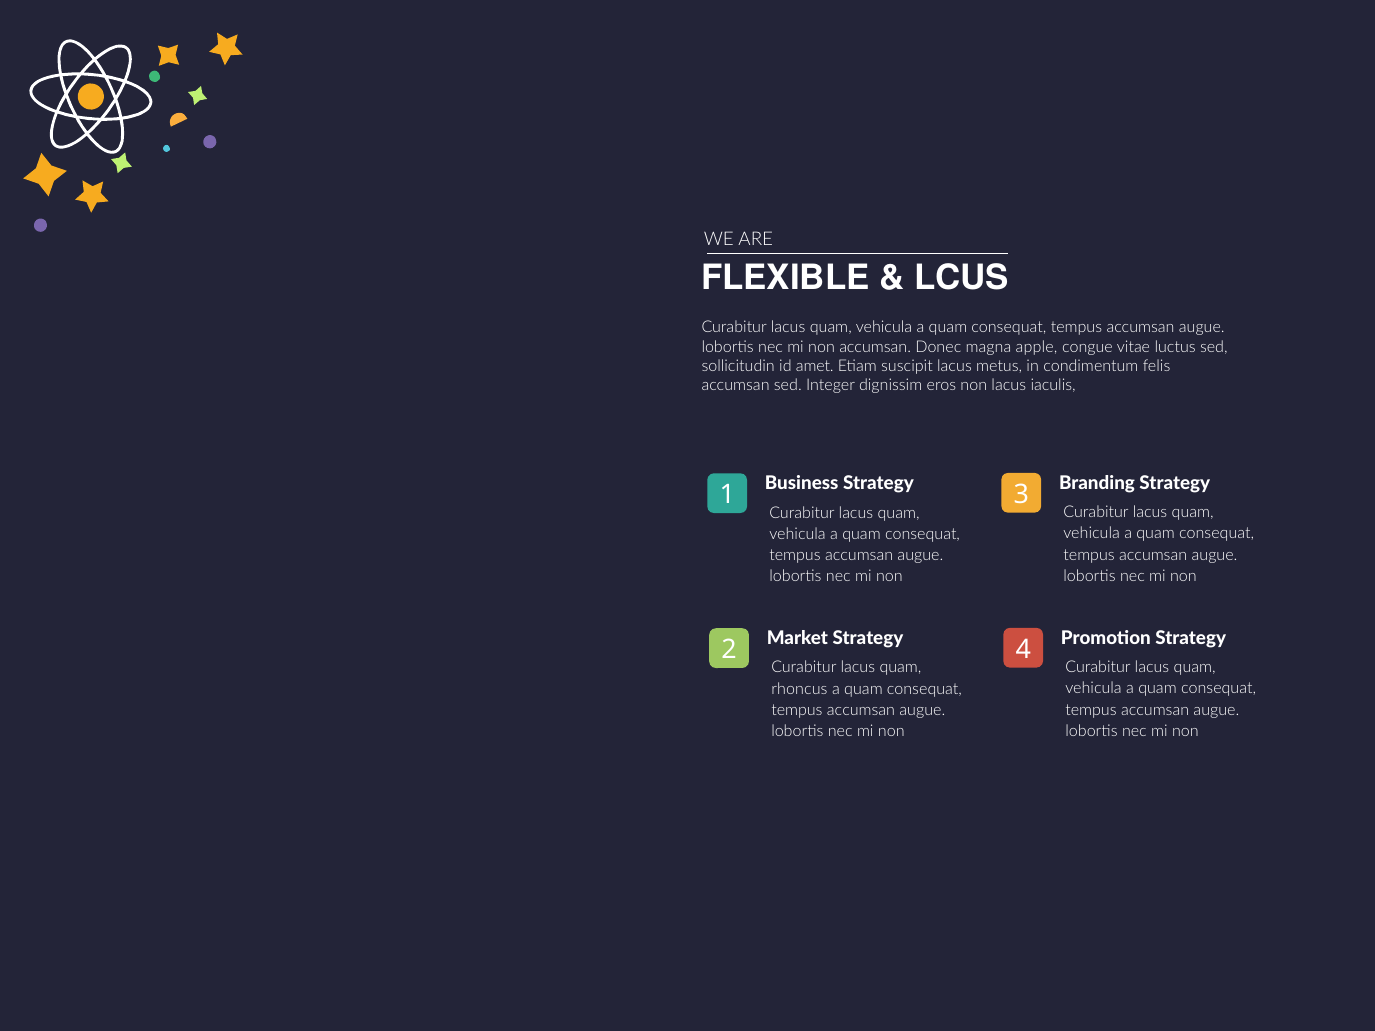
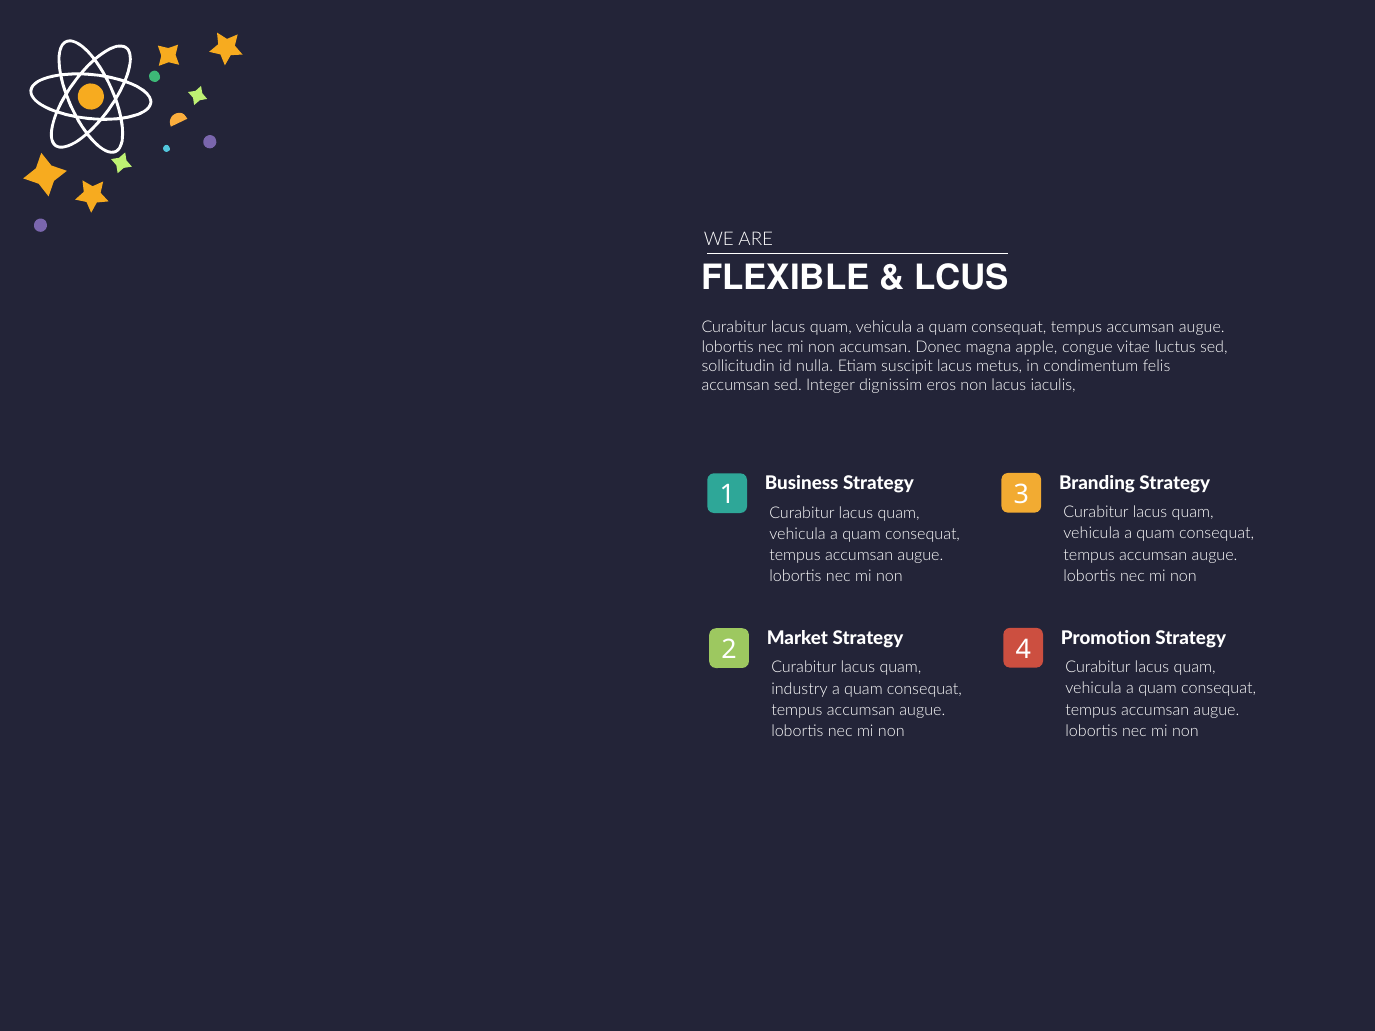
amet: amet -> nulla (815, 366)
rhoncus: rhoncus -> industry (799, 689)
